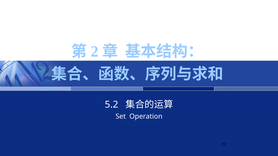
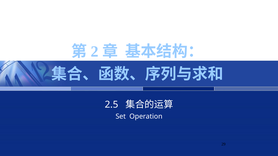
5.2: 5.2 -> 2.5 (111, 105)
